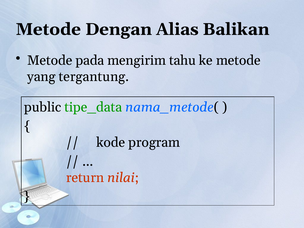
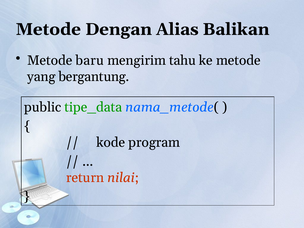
pada: pada -> baru (90, 61)
tergantung: tergantung -> bergantung (94, 77)
